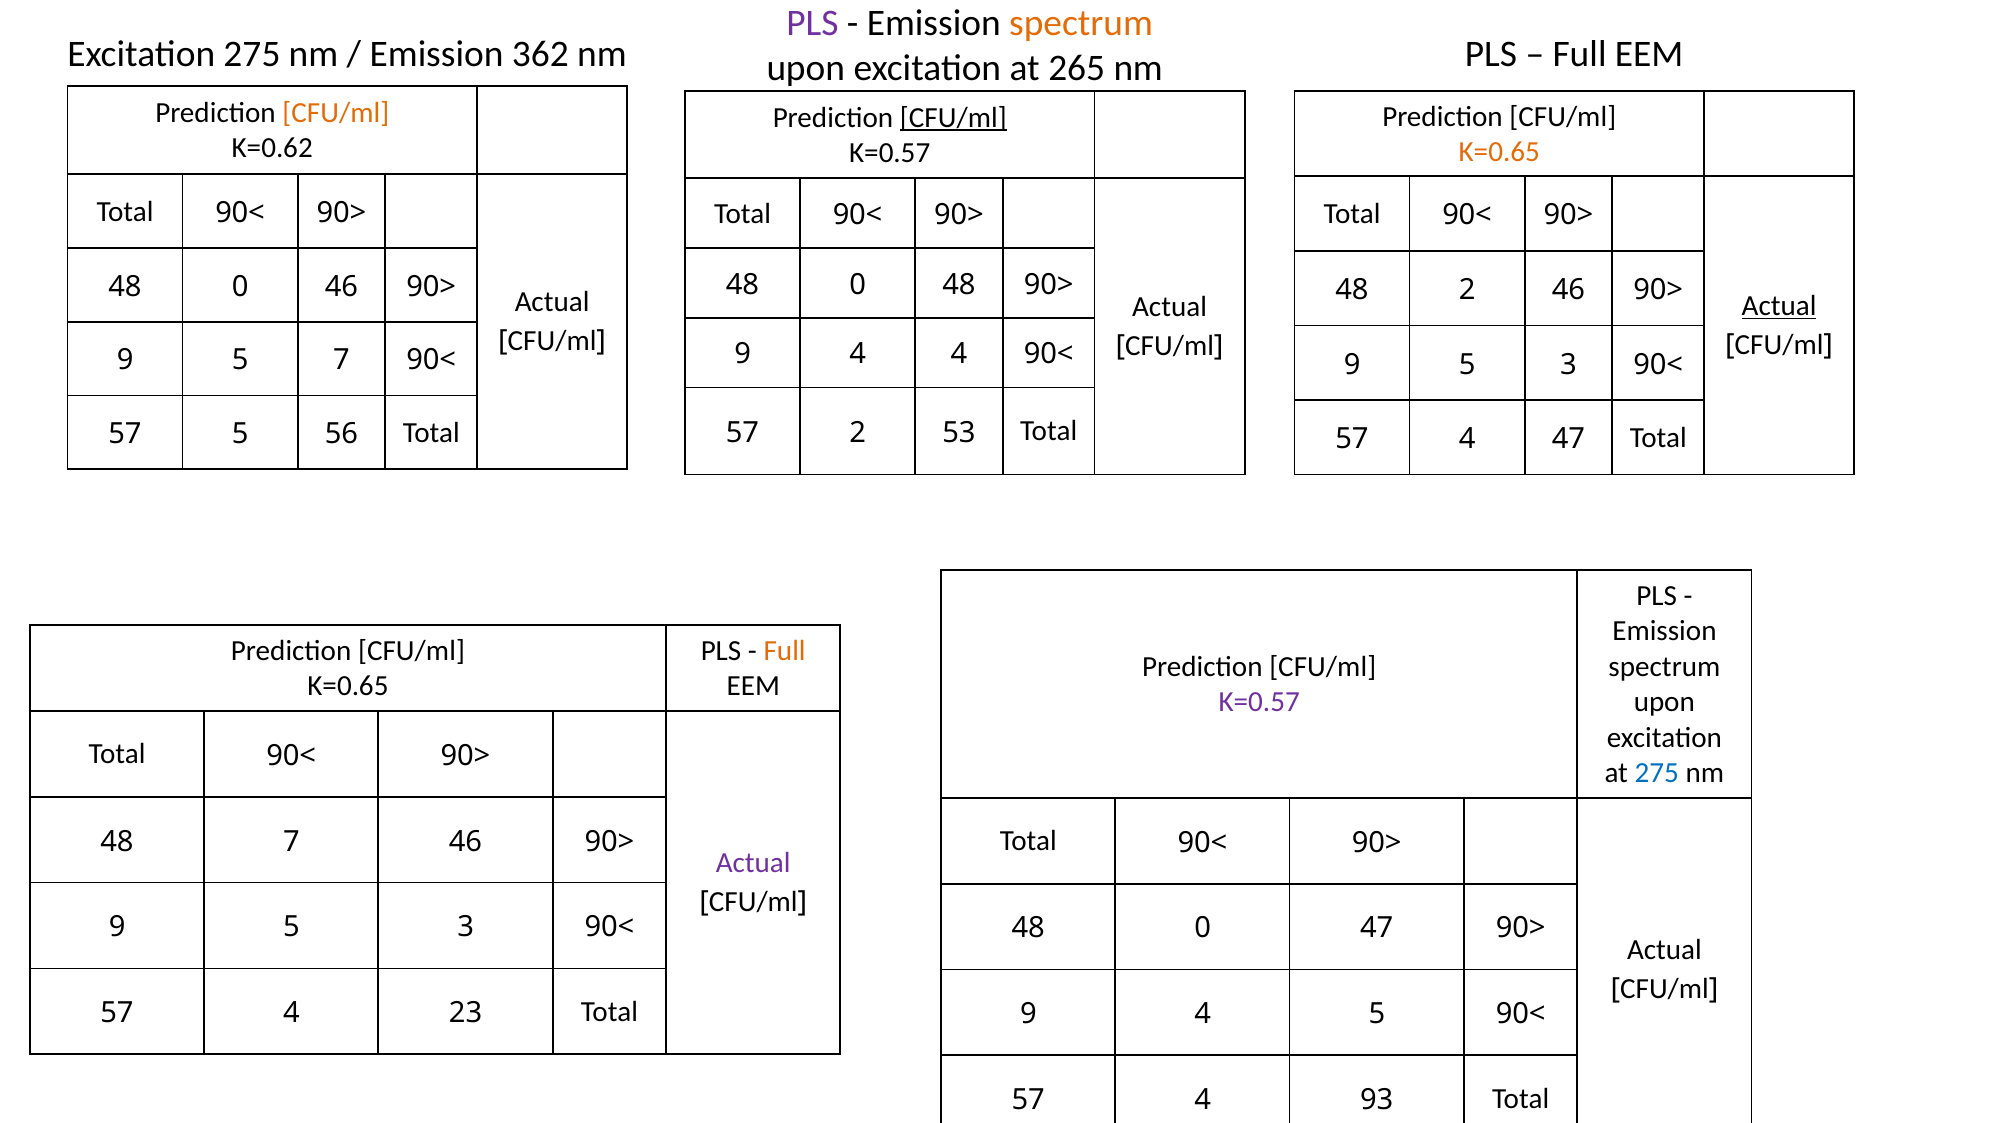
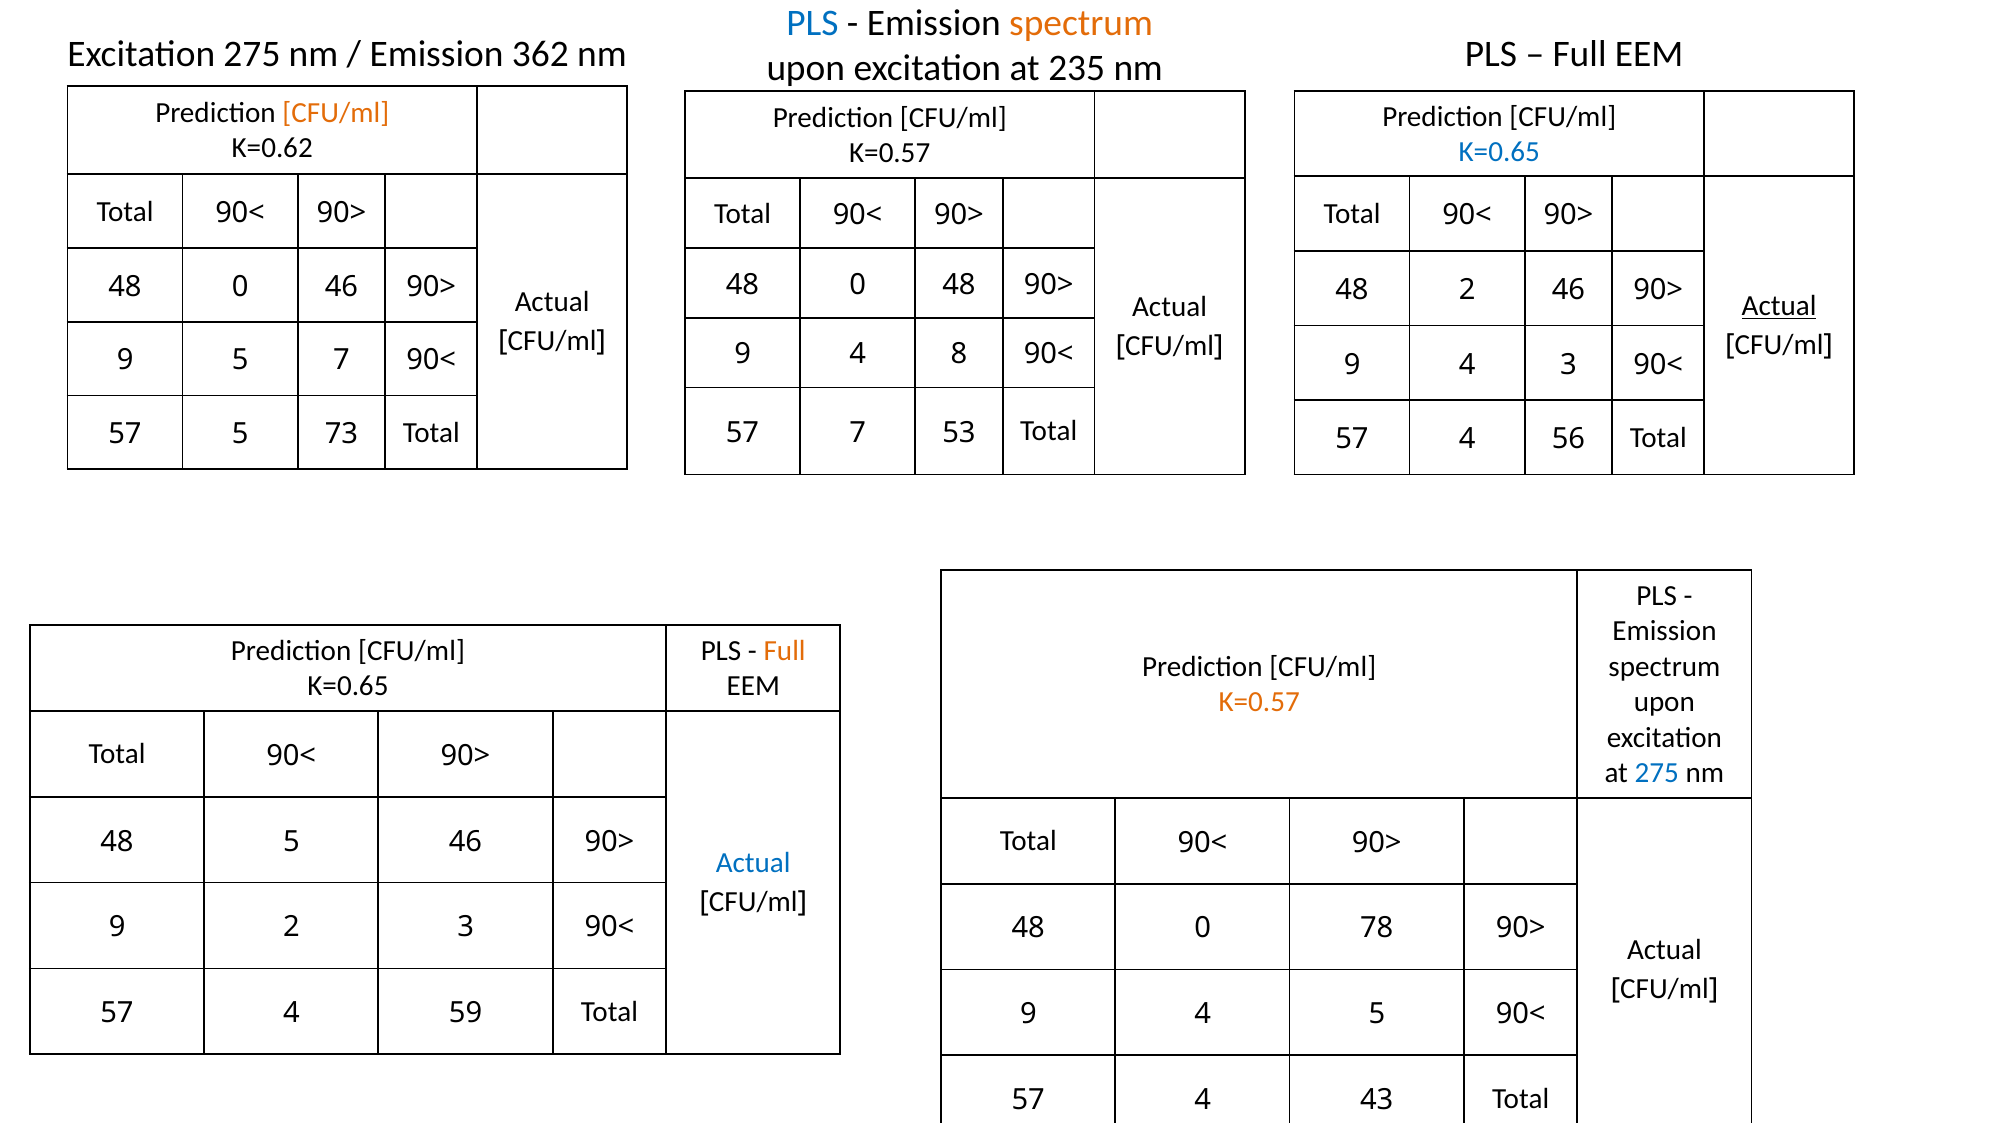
PLS colour: purple -> blue (812, 23)
265: 265 -> 235 (1077, 68)
CFU/ml underline: present -> none (953, 118)
Κ=0.65 colour: orange -> blue (1499, 152)
4 4: 4 -> 8 (959, 354)
5: 5 -> 4 (1467, 364)
57 2: 2 -> 7 (858, 433)
56: 56 -> 73 (341, 434)
4 47: 47 -> 56 (1568, 439)
Κ=0.57 colour: purple -> orange (1259, 702)
48 7: 7 -> 5 (291, 841)
Actual colour: purple -> blue (753, 863)
5: 5 -> 2 (291, 927)
0 47: 47 -> 78 (1377, 928)
23: 23 -> 59 (466, 1013)
93: 93 -> 43 (1377, 1100)
